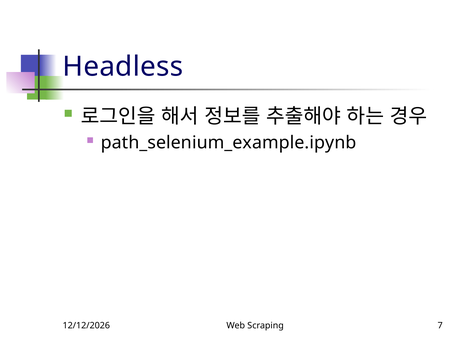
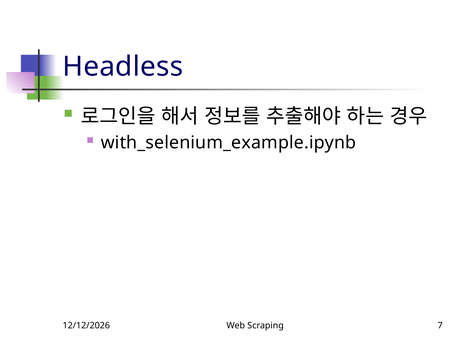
path_selenium_example.ipynb: path_selenium_example.ipynb -> with_selenium_example.ipynb (229, 143)
